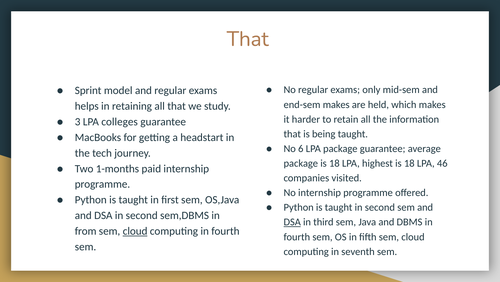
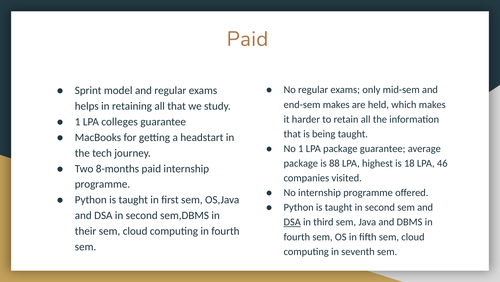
That: That -> Paid (247, 39)
3: 3 -> 1 (78, 121)
No 6: 6 -> 1 (301, 148)
package is 18: 18 -> 88 (334, 163)
1-months: 1-months -> 8-months (117, 168)
from: from -> their (86, 231)
cloud underline: present -> none (135, 231)
